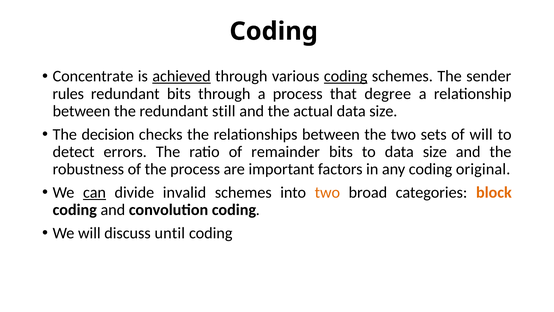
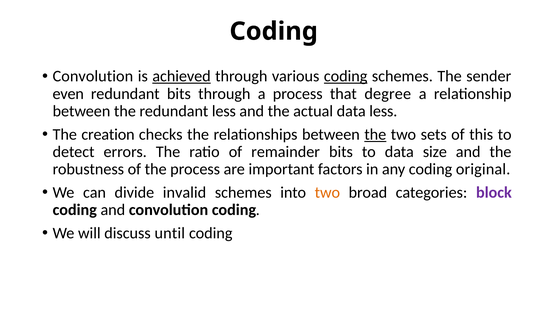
Concentrate: Concentrate -> Convolution (93, 76)
rules: rules -> even (68, 94)
redundant still: still -> less (224, 111)
actual data size: size -> less (383, 111)
decision: decision -> creation (108, 134)
the underline: none -> present (375, 134)
of will: will -> this (481, 134)
can underline: present -> none (94, 192)
block colour: orange -> purple (494, 192)
